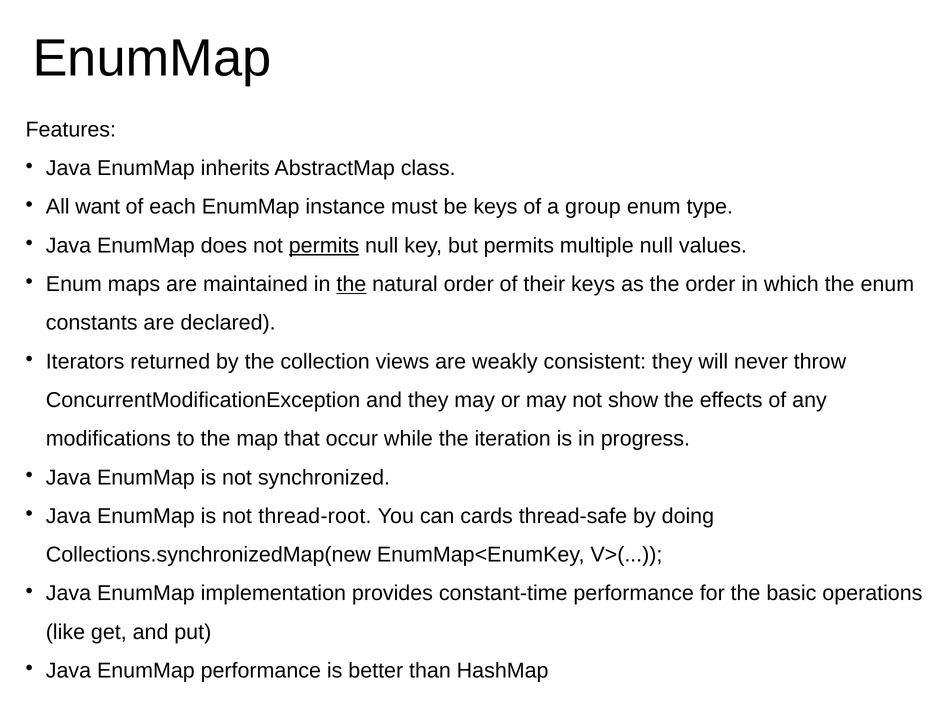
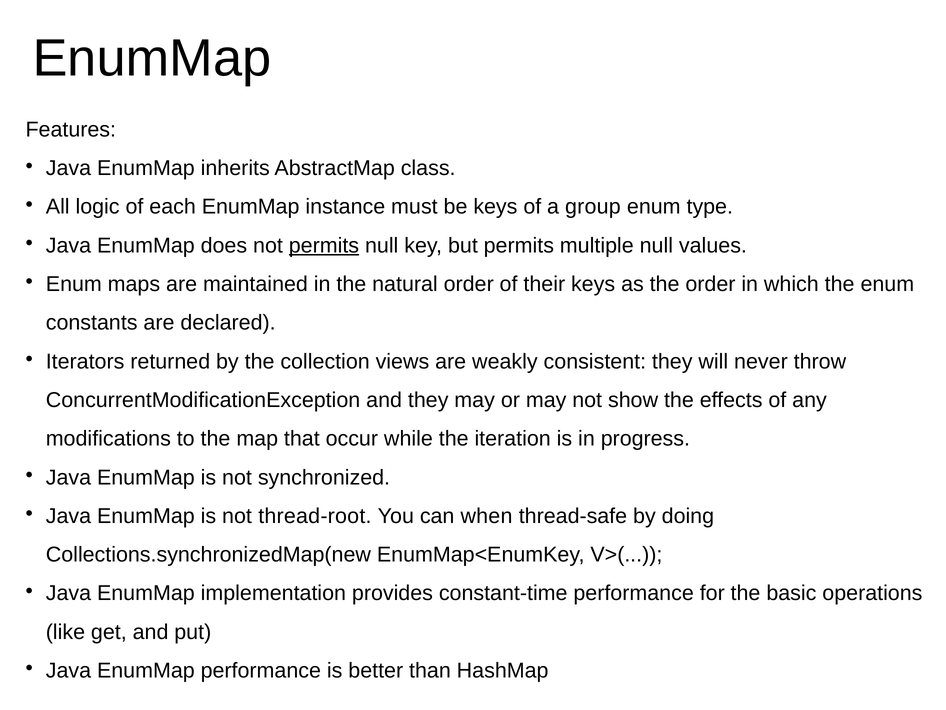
want: want -> logic (98, 207)
the underline: present -> none (351, 284)
cards: cards -> when (486, 516)
